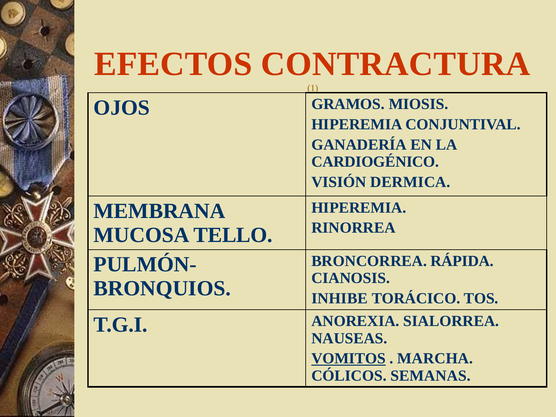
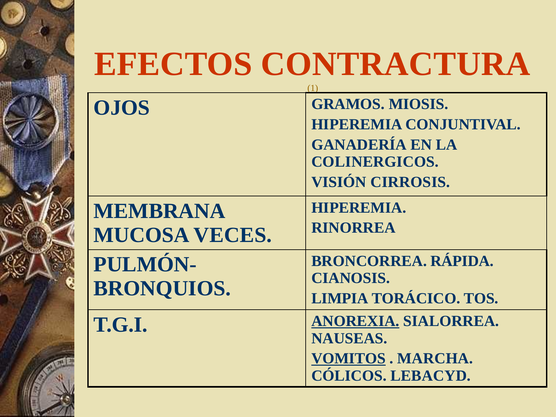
CARDIOGÉNICO: CARDIOGÉNICO -> COLINERGICOS (375, 162)
DERMICA: DERMICA -> CIRROSIS (410, 182)
TELLO: TELLO -> VECES (233, 235)
INHIBE: INHIBE -> LIMPIA (340, 298)
ANOREXIA underline: none -> present (355, 321)
SEMANAS: SEMANAS -> LEBACYD (431, 376)
